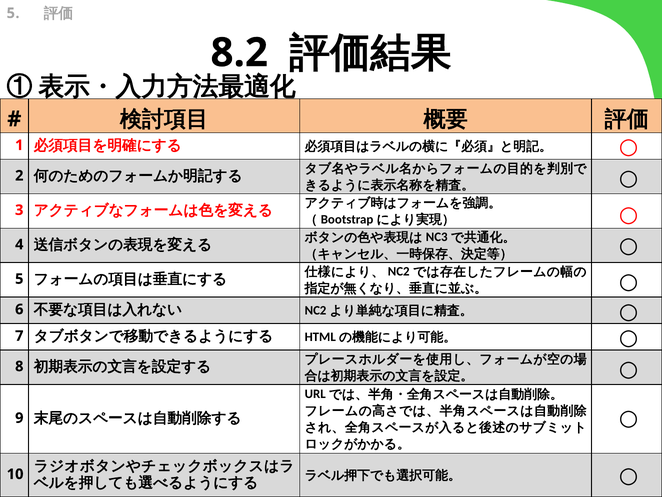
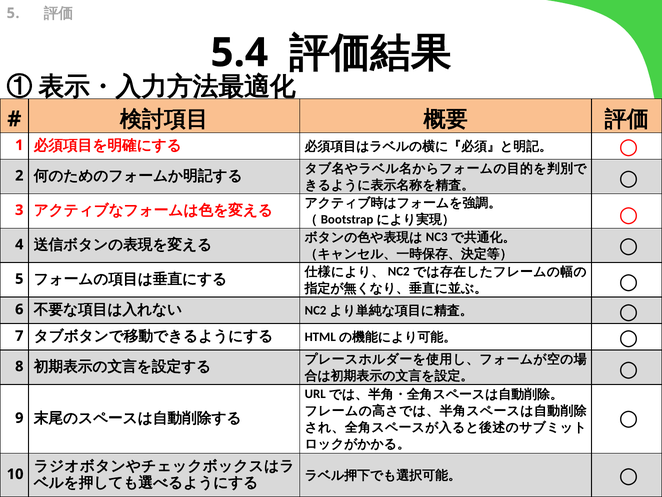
8.2: 8.2 -> 5.4 (239, 53)
